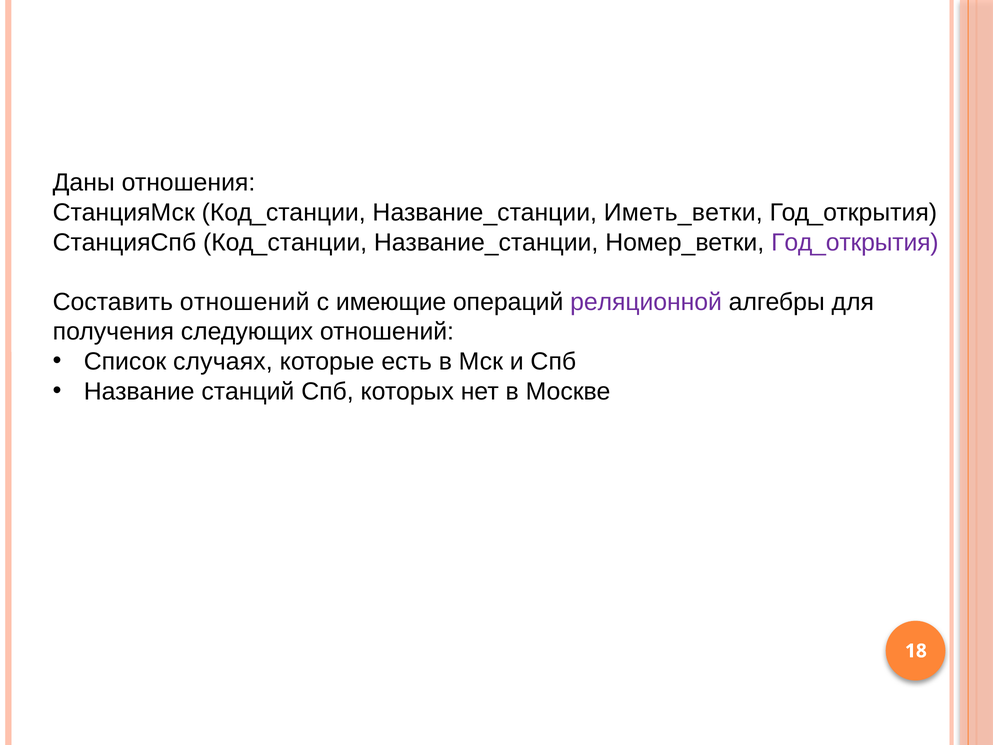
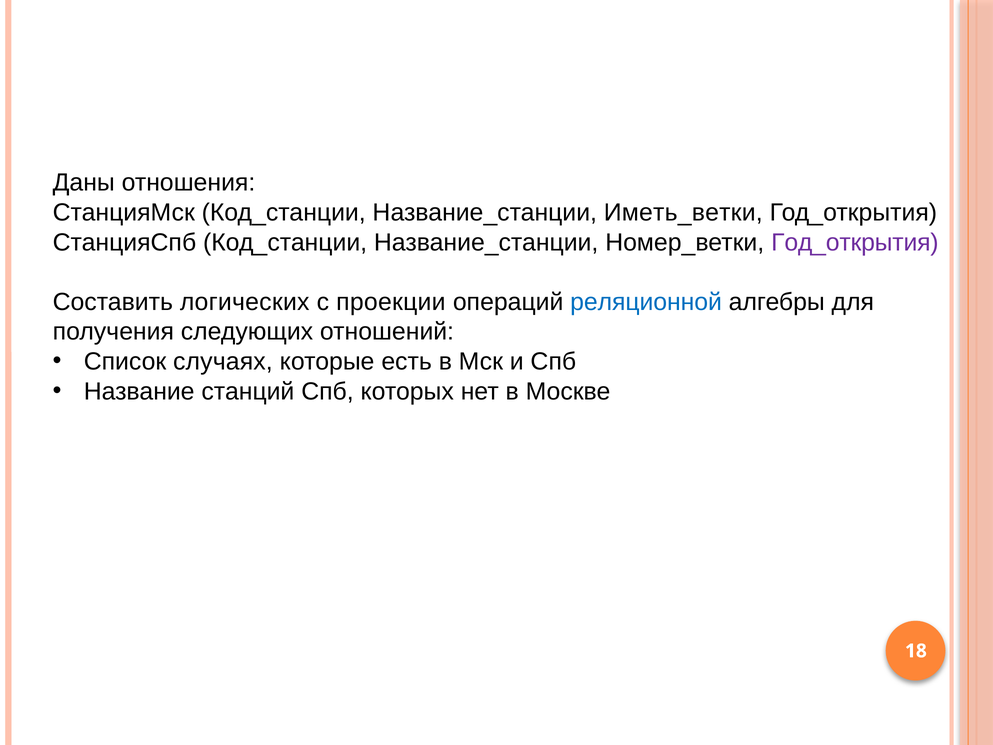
Составить отношений: отношений -> логических (245, 302)
имеющие: имеющие -> проекции (391, 302)
реляционной colour: purple -> blue (646, 302)
